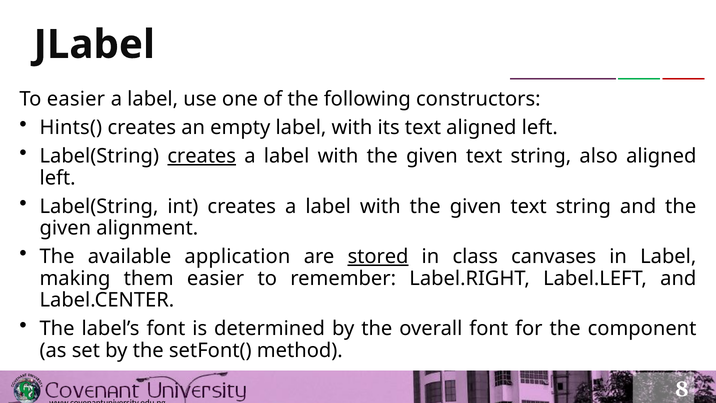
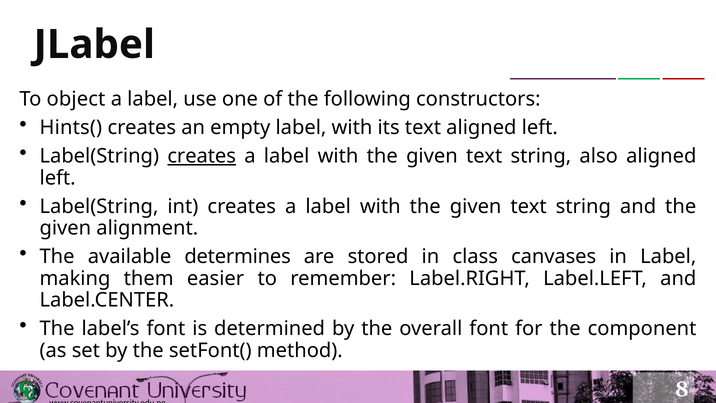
To easier: easier -> object (76, 99)
application: application -> determines (238, 257)
stored underline: present -> none (378, 257)
